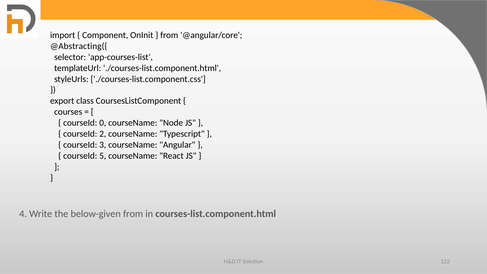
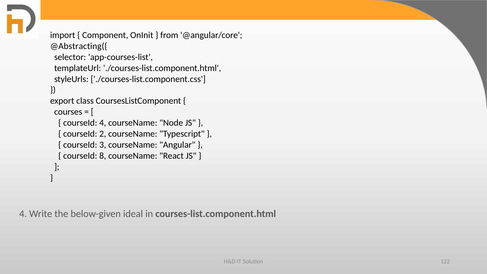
courseId 0: 0 -> 4 (103, 123)
5: 5 -> 8 (103, 156)
below-given from: from -> ideal (133, 214)
